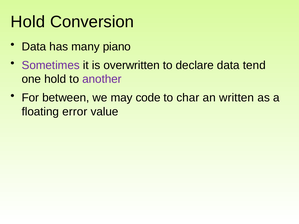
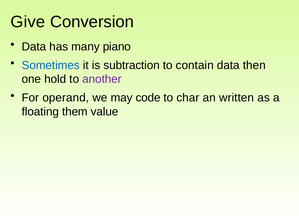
Hold: Hold -> Give (28, 22)
Sometimes colour: purple -> blue (51, 65)
overwritten: overwritten -> subtraction (132, 65)
declare: declare -> contain (195, 65)
tend: tend -> then (254, 65)
between: between -> operand (66, 98)
error: error -> them (75, 112)
